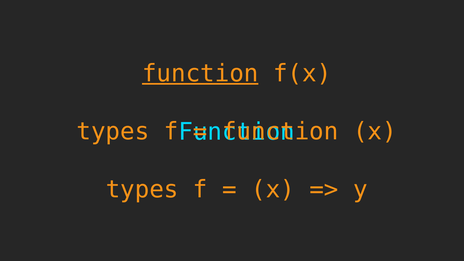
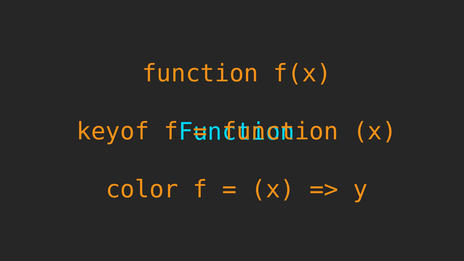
function underline: present -> none (200, 73)
types: types -> keyof (113, 131)
types: types -> color (142, 189)
